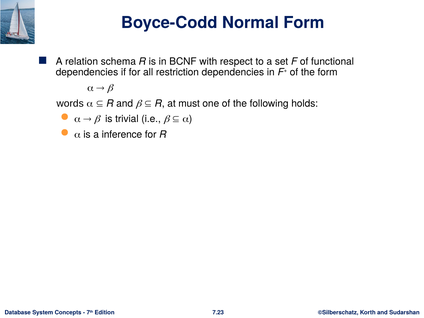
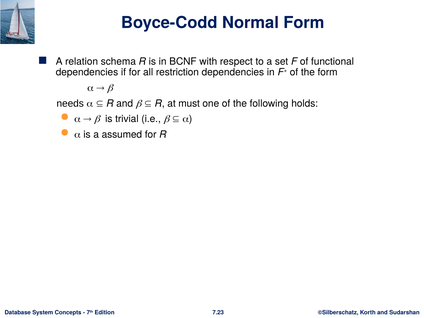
words: words -> needs (70, 103)
inference: inference -> assumed (122, 134)
